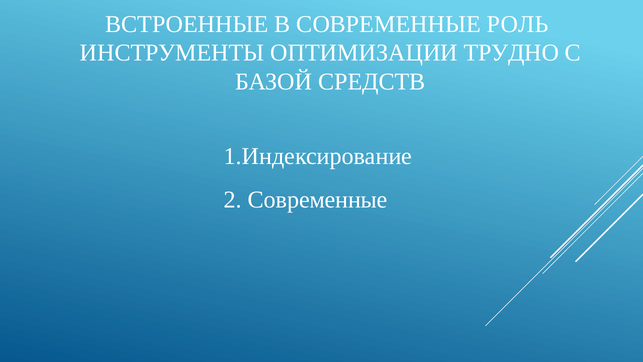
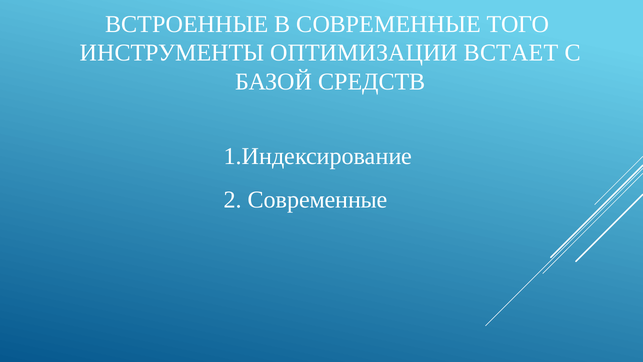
РОЛЬ: РОЛЬ -> ТОГО (518, 24)
ТРУДНО: ТРУДНО -> ВСТАЕТ (511, 53)
